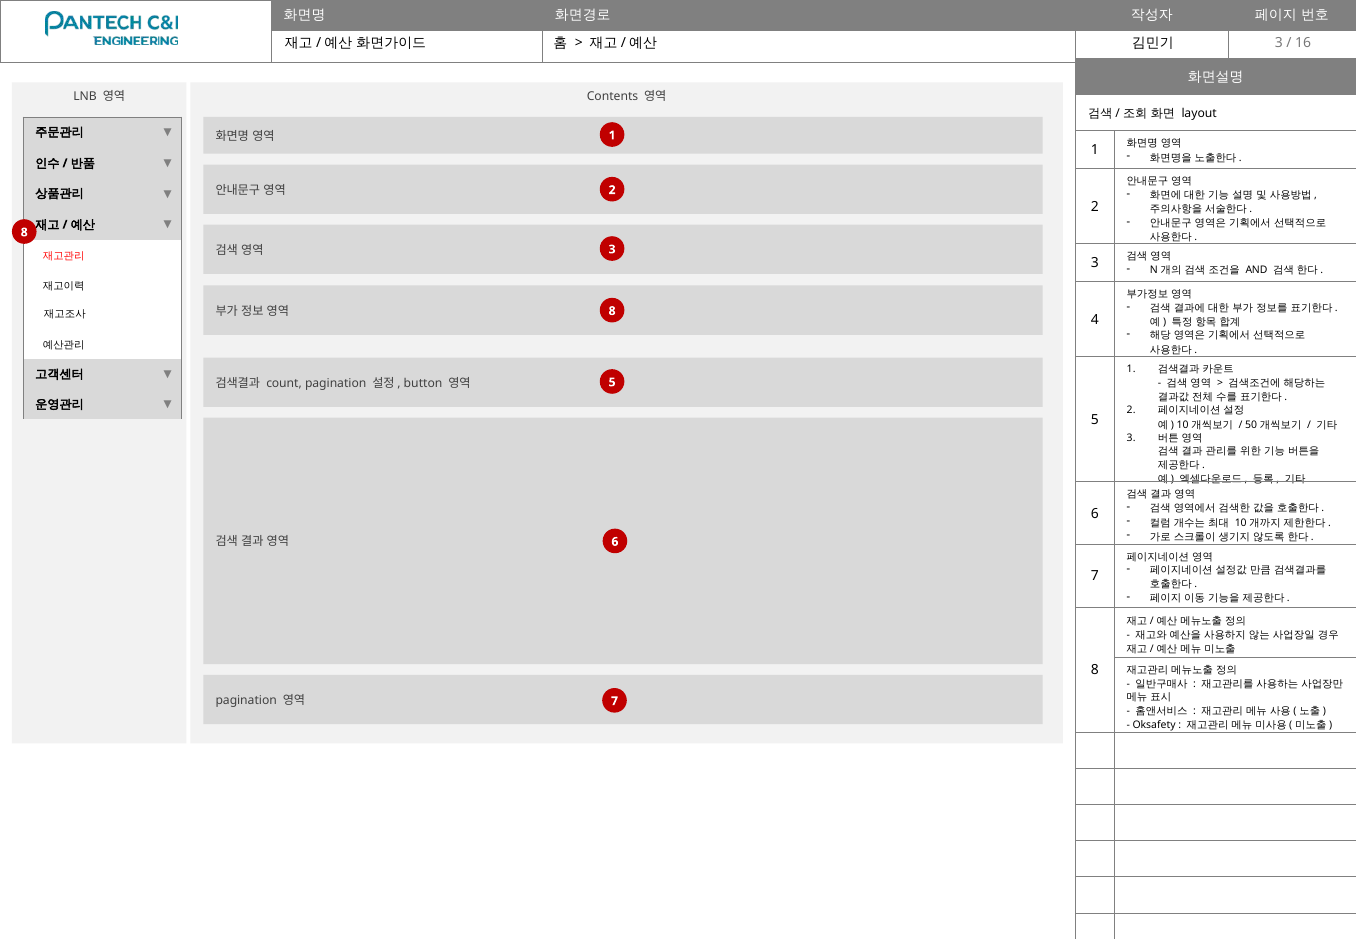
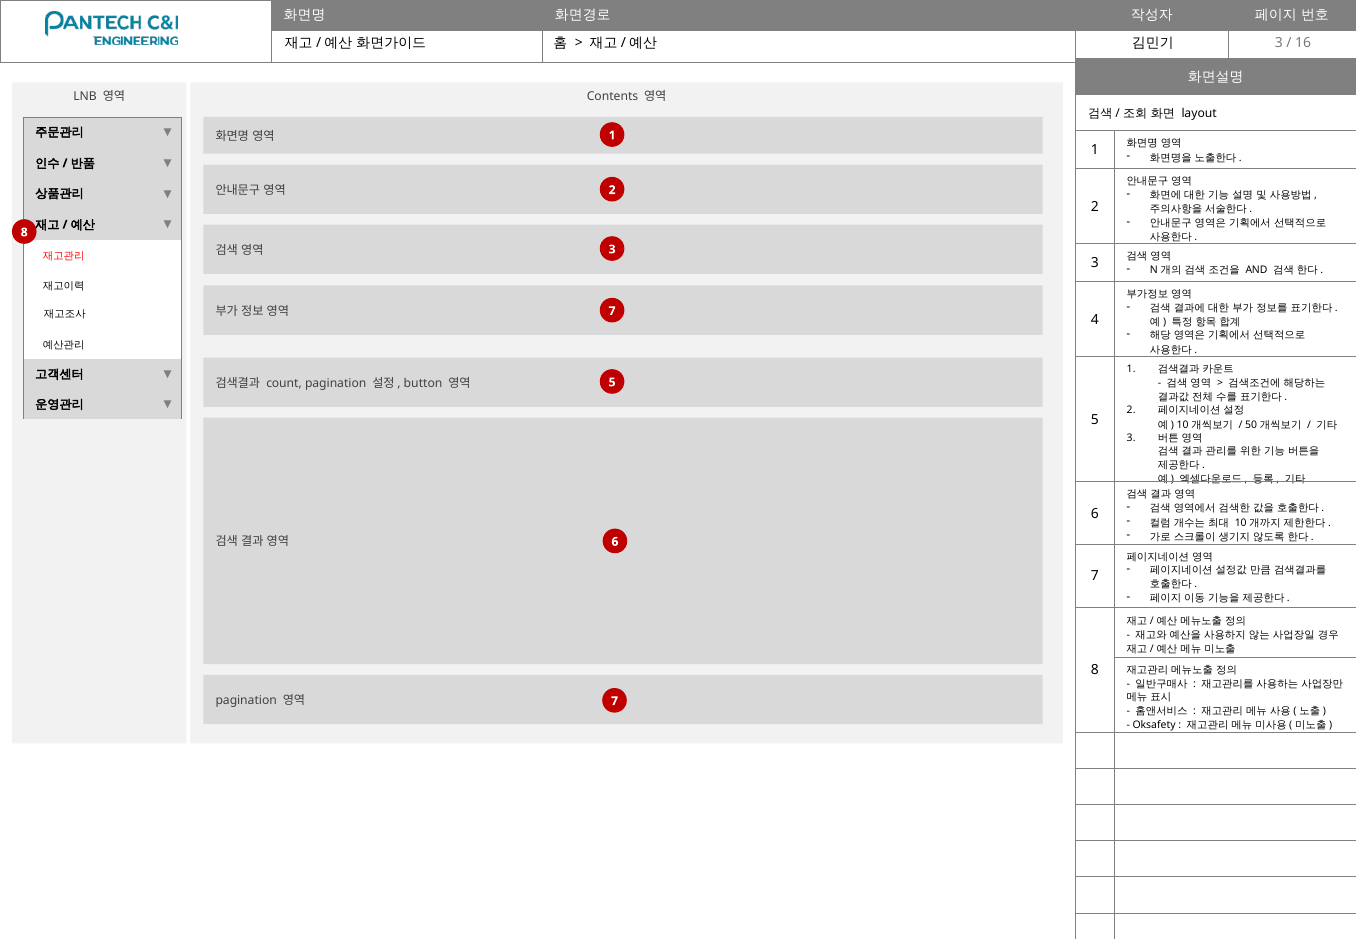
8: 8 -> 7 (612, 311)
